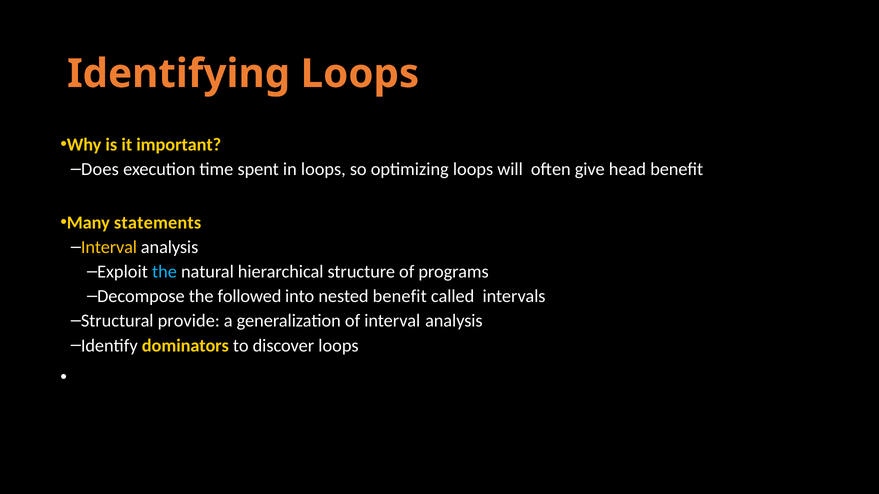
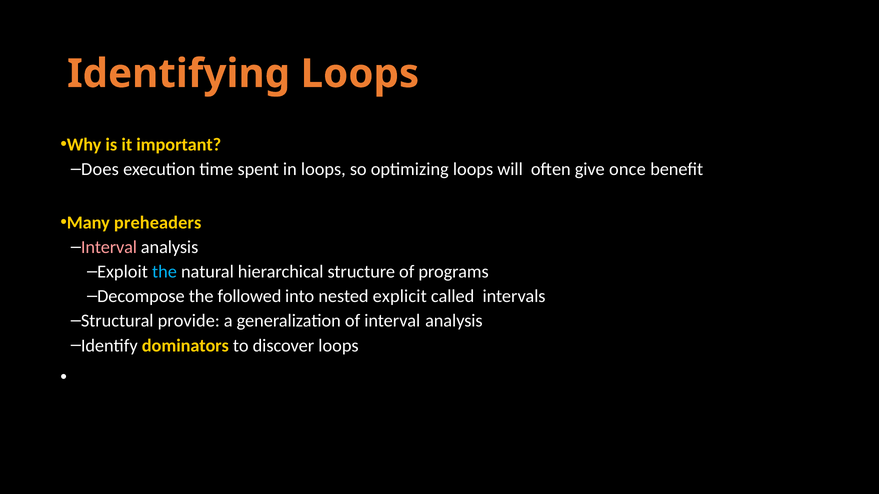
head: head -> once (627, 169)
statements: statements -> preheaders (158, 223)
Interval colour: yellow -> pink (109, 247)
nested benefit: benefit -> explicit (400, 297)
